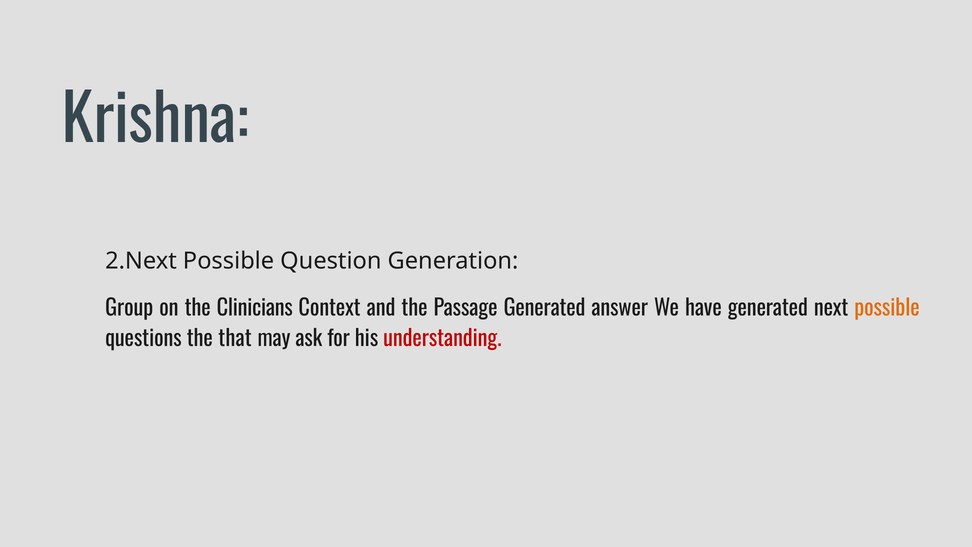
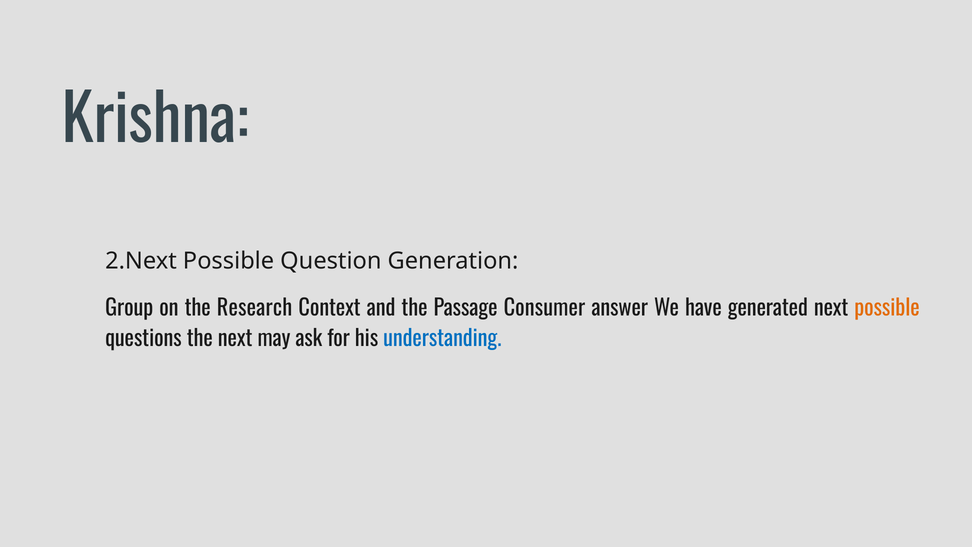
Clinicians: Clinicians -> Research (254, 308)
Passage Generated: Generated -> Consumer (544, 308)
the that: that -> next (235, 339)
understanding colour: red -> blue (442, 339)
